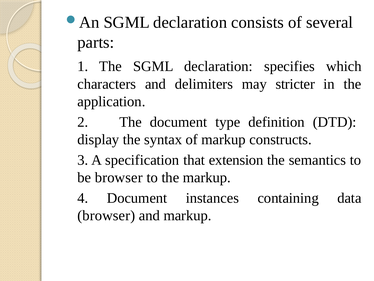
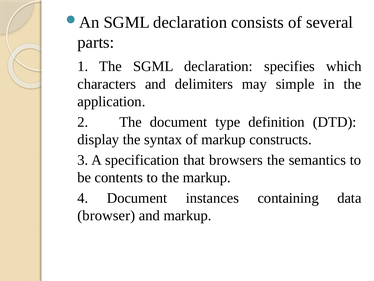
stricter: stricter -> simple (295, 84)
extension: extension -> browsers (236, 160)
be browser: browser -> contents (119, 177)
